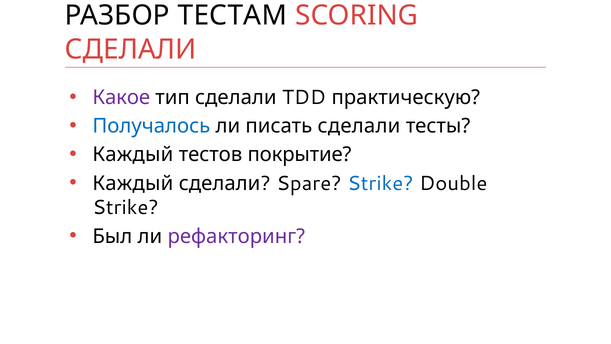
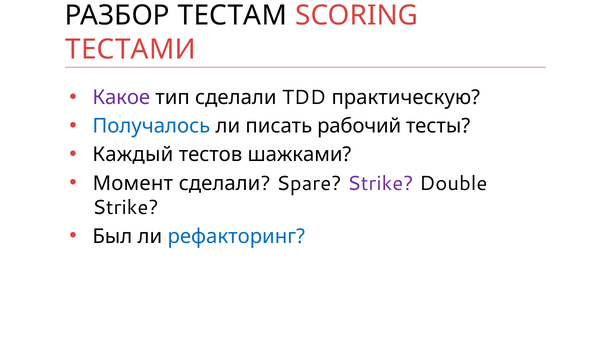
СДЕЛАЛИ: СДЕЛАЛИ -> ТЕСТАМИ (131, 49)
писать сделали: сделали -> рабочий (359, 126)
покрытие: покрытие -> шажками (299, 155)
Каждый: Каждый -> Момент (133, 183)
Strike colour: blue -> purple (380, 183)
рефакторинг colour: purple -> blue (236, 236)
